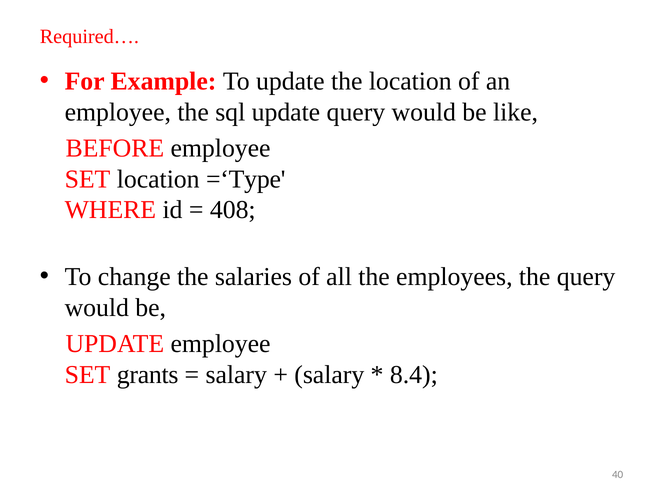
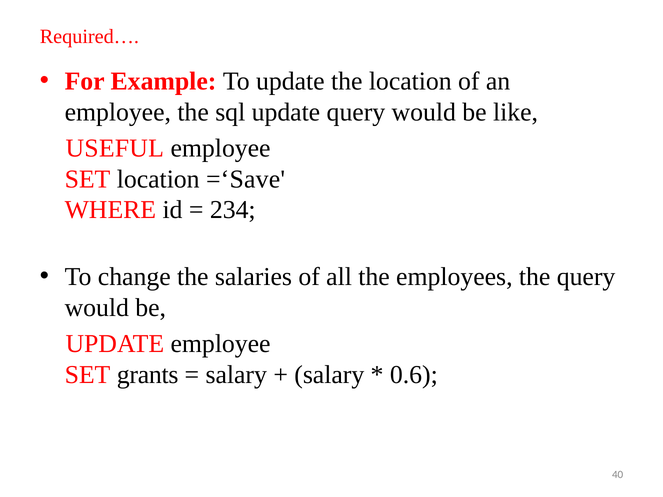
BEFORE: BEFORE -> USEFUL (115, 148)
=‘Type: =‘Type -> =‘Save (246, 179)
408: 408 -> 234 (233, 210)
8.4: 8.4 -> 0.6 (414, 375)
